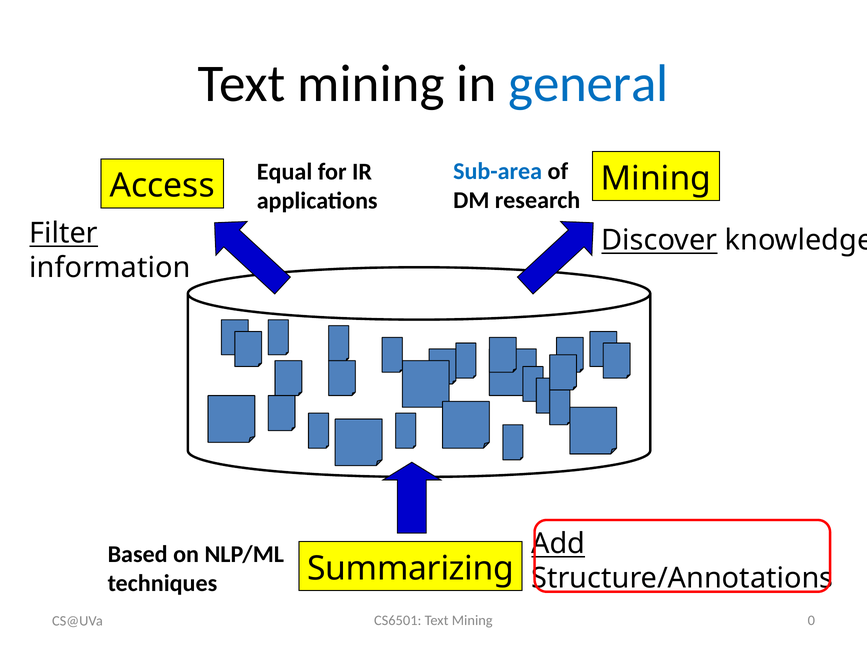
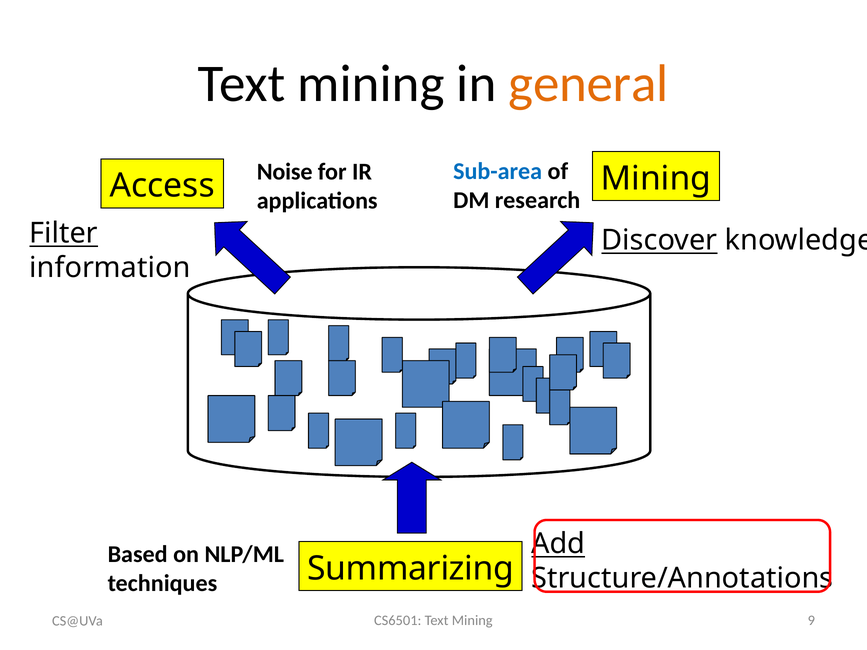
general colour: blue -> orange (588, 84)
Equal: Equal -> Noise (285, 172)
0: 0 -> 9 (811, 621)
